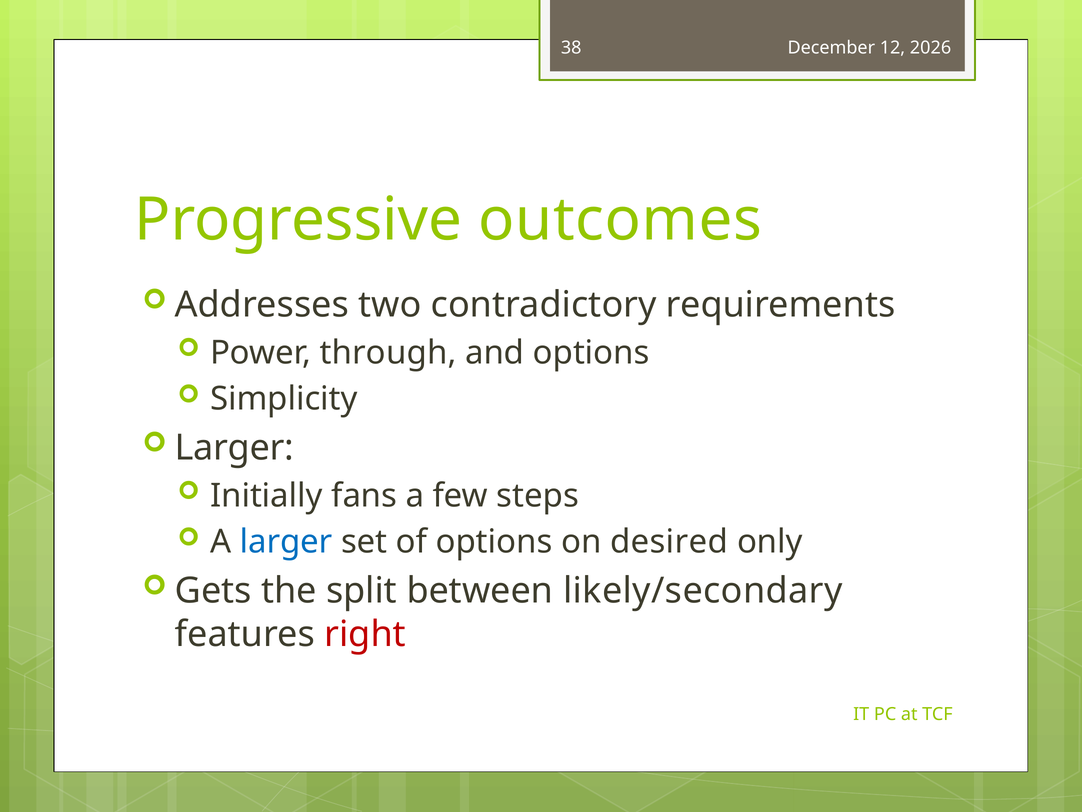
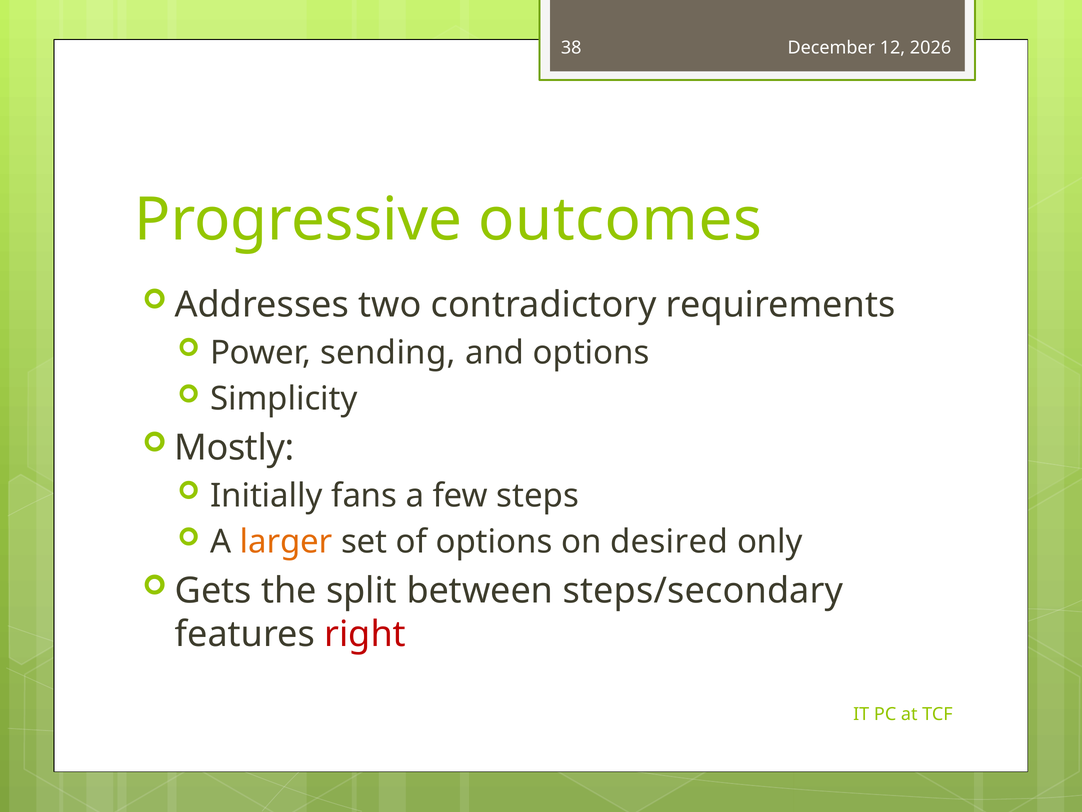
through: through -> sending (388, 352)
Larger: Larger -> Mostly (234, 448)
larger colour: blue -> orange (286, 542)
likely/secondary: likely/secondary -> steps/secondary (703, 591)
